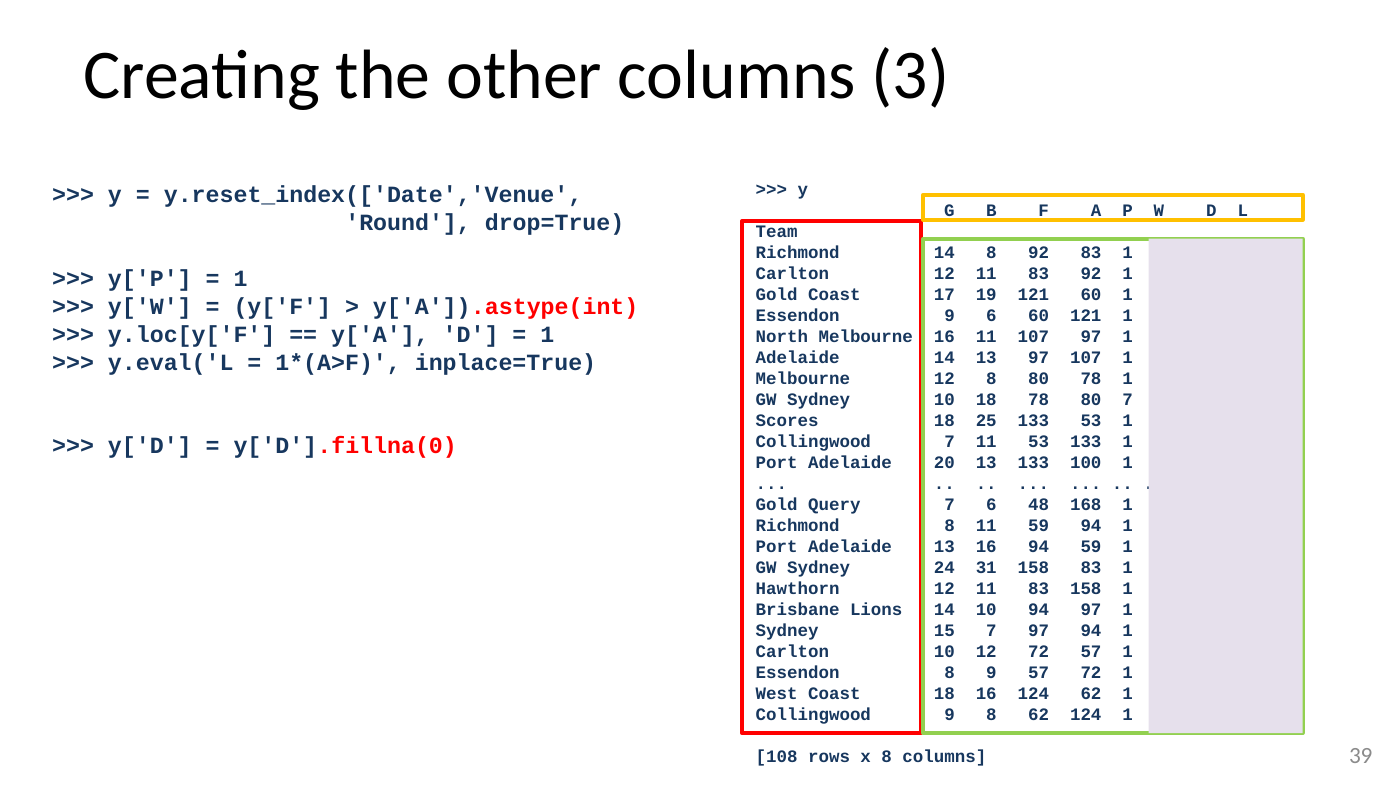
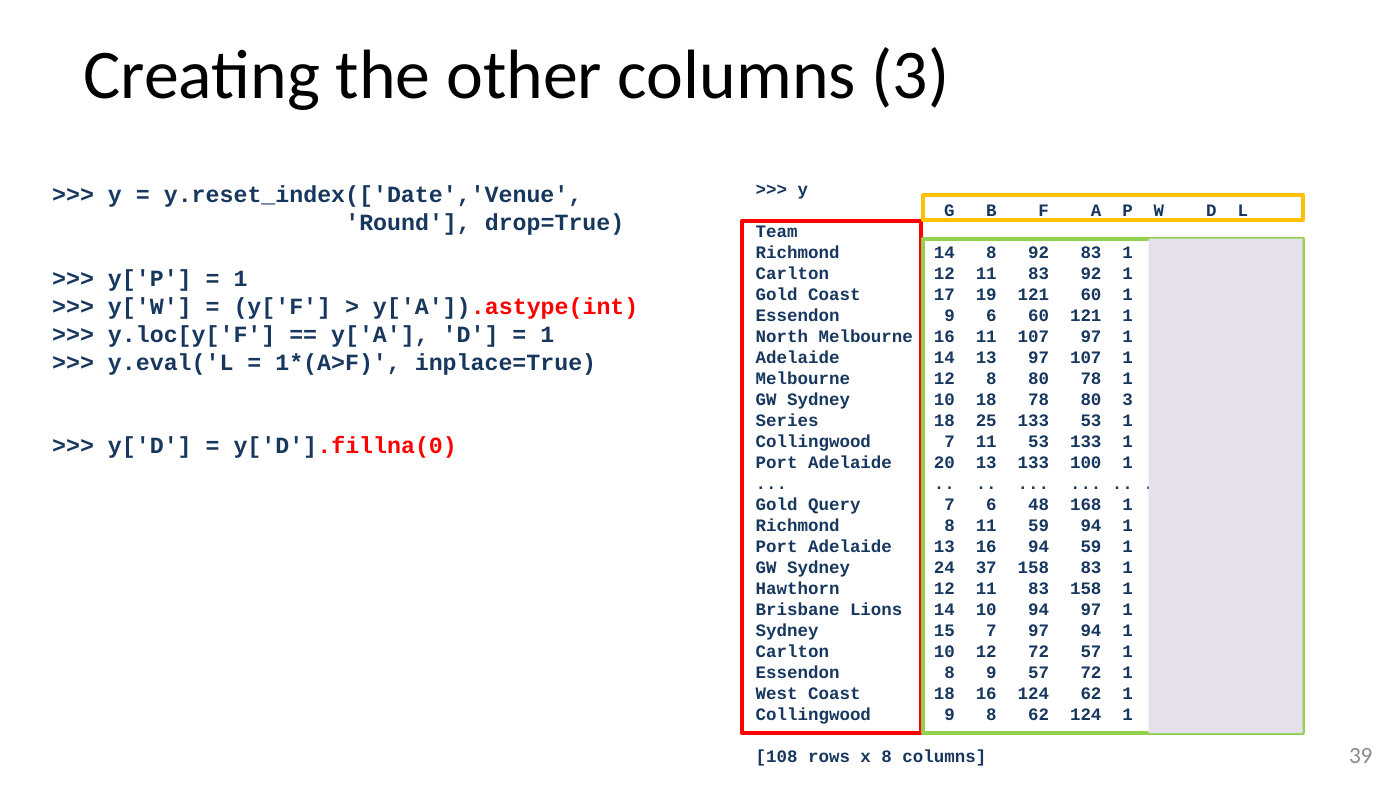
80 7: 7 -> 3 (1128, 400)
Scores: Scores -> Series (787, 421)
31: 31 -> 37 (986, 568)
